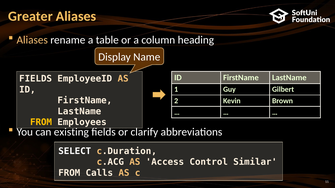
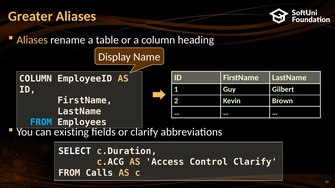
FIELDS: FIELDS -> COLUMN (36, 79)
FROM colour: yellow -> light blue (41, 122)
Control Similar: Similar -> Clarify (255, 162)
